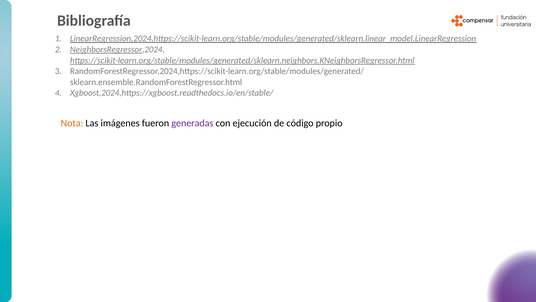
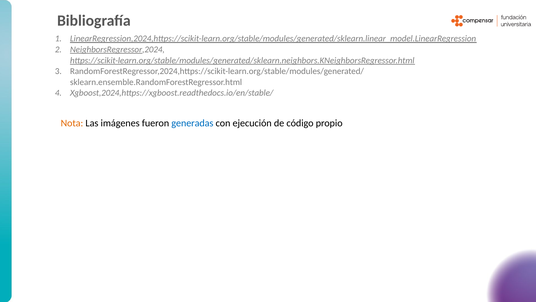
generadas colour: purple -> blue (192, 123)
